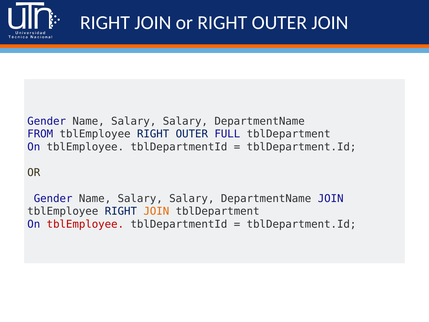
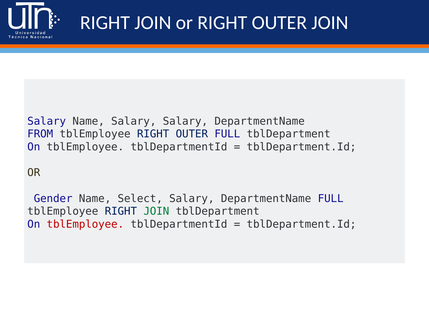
Gender: Gender -> Salary (47, 121)
Salary: Salary -> Select (140, 198)
DepartmentName JOIN: JOIN -> FULL (331, 198)
JOIN colour: orange -> green (156, 211)
